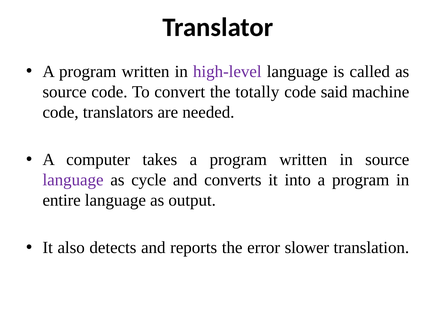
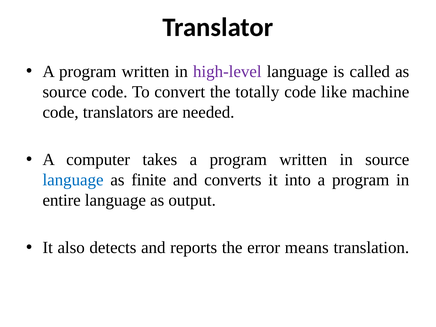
said: said -> like (334, 92)
language colour: purple -> blue (73, 180)
cycle: cycle -> finite (149, 180)
slower: slower -> means (307, 248)
